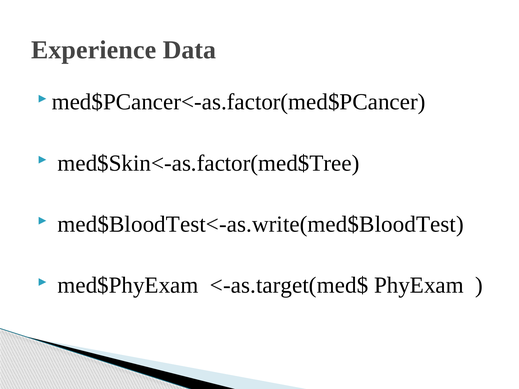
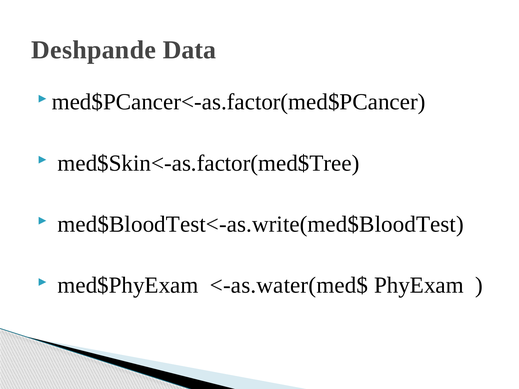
Experience: Experience -> Deshpande (94, 50)
<-as.target(med$: <-as.target(med$ -> <-as.water(med$ (289, 285)
